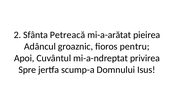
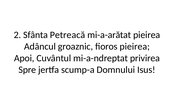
fioros pentru: pentru -> pieirea (135, 46)
